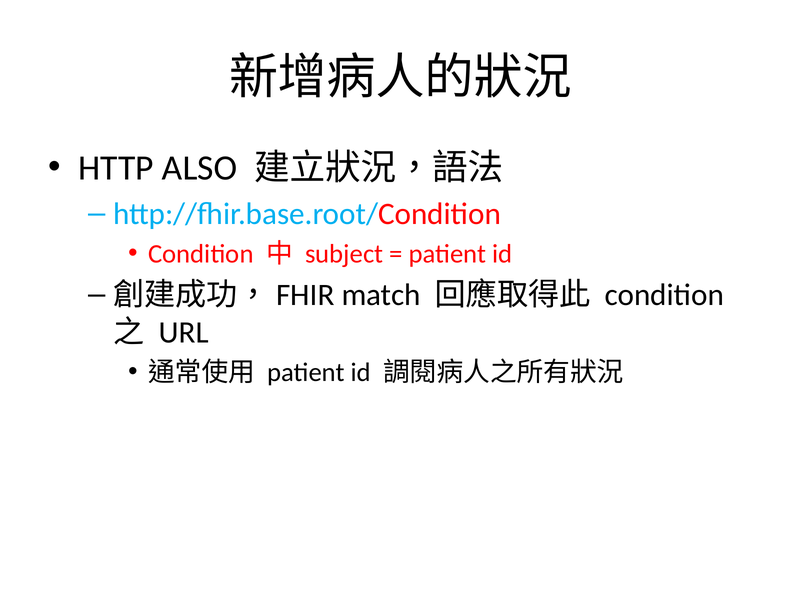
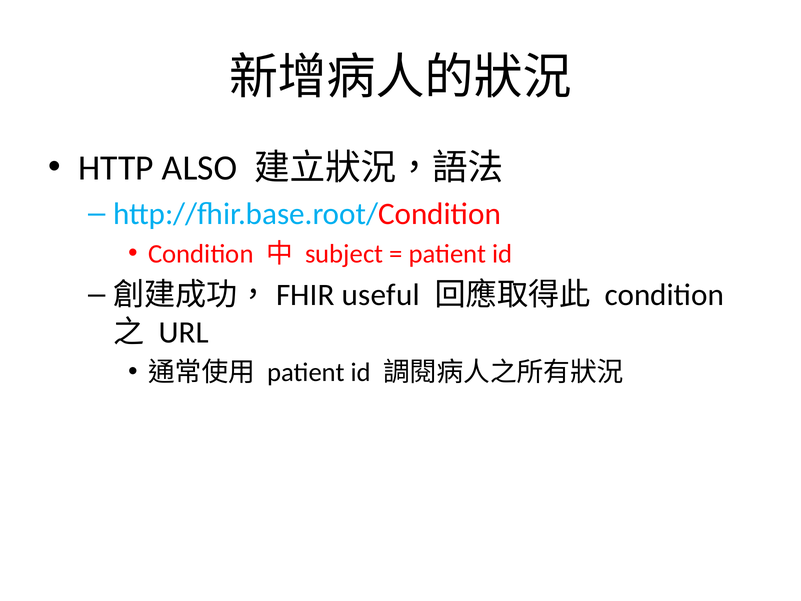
match: match -> useful (381, 295)
